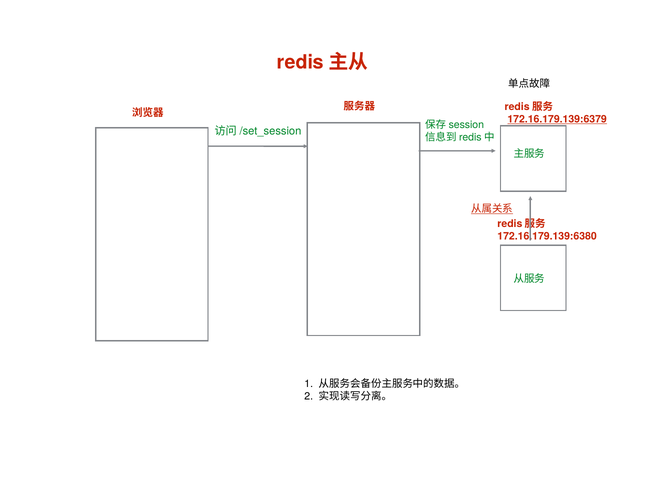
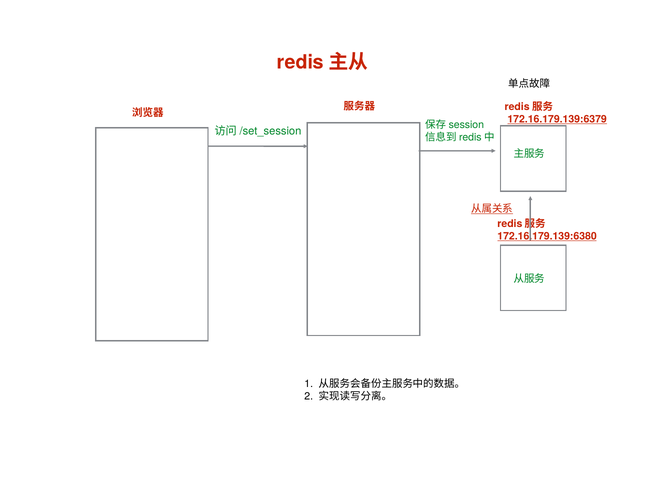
172.16.179.139:6380 underline: none -> present (547, 236)
